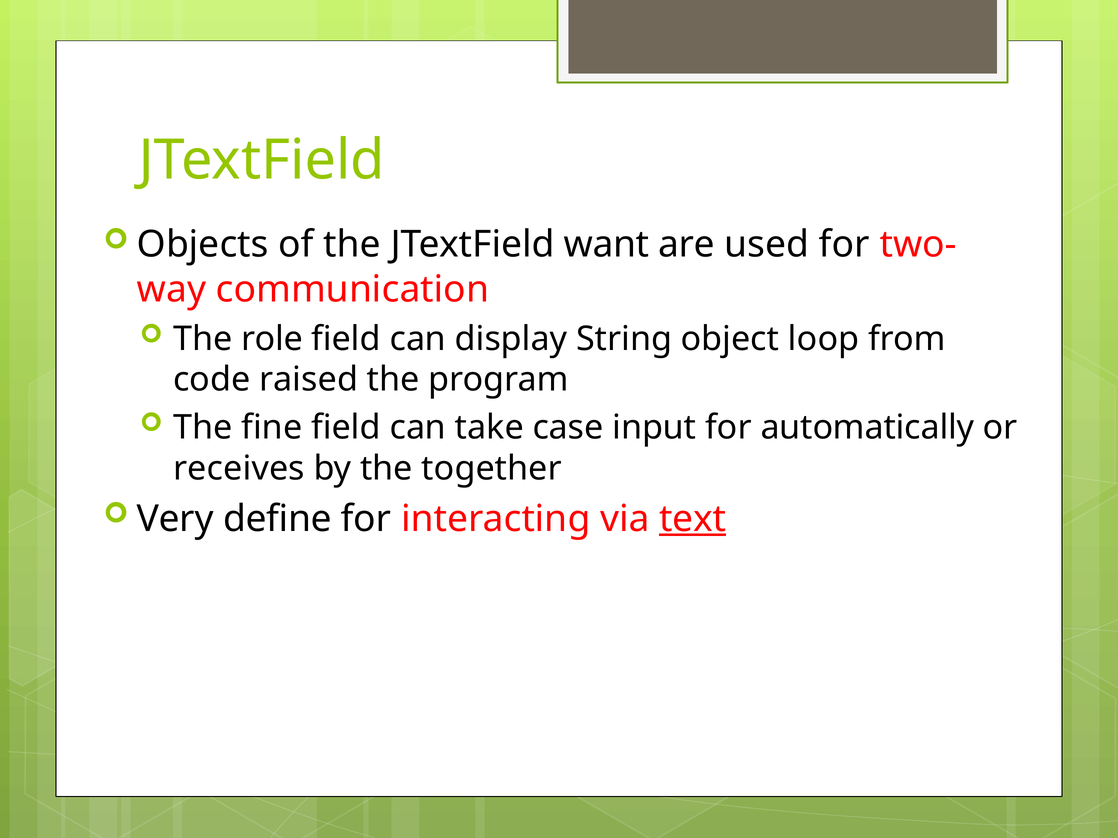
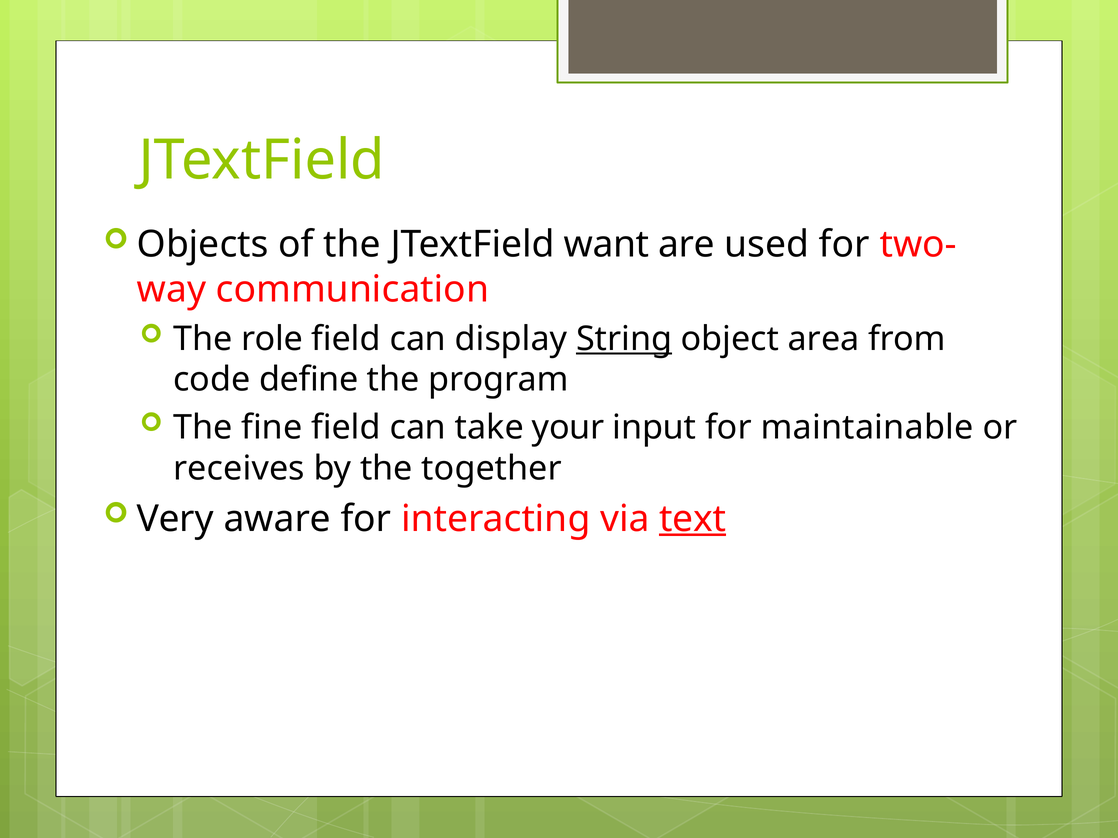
String underline: none -> present (624, 339)
loop: loop -> area (824, 339)
raised: raised -> define (309, 380)
case: case -> your (568, 428)
automatically: automatically -> maintainable (867, 428)
define: define -> aware (277, 519)
